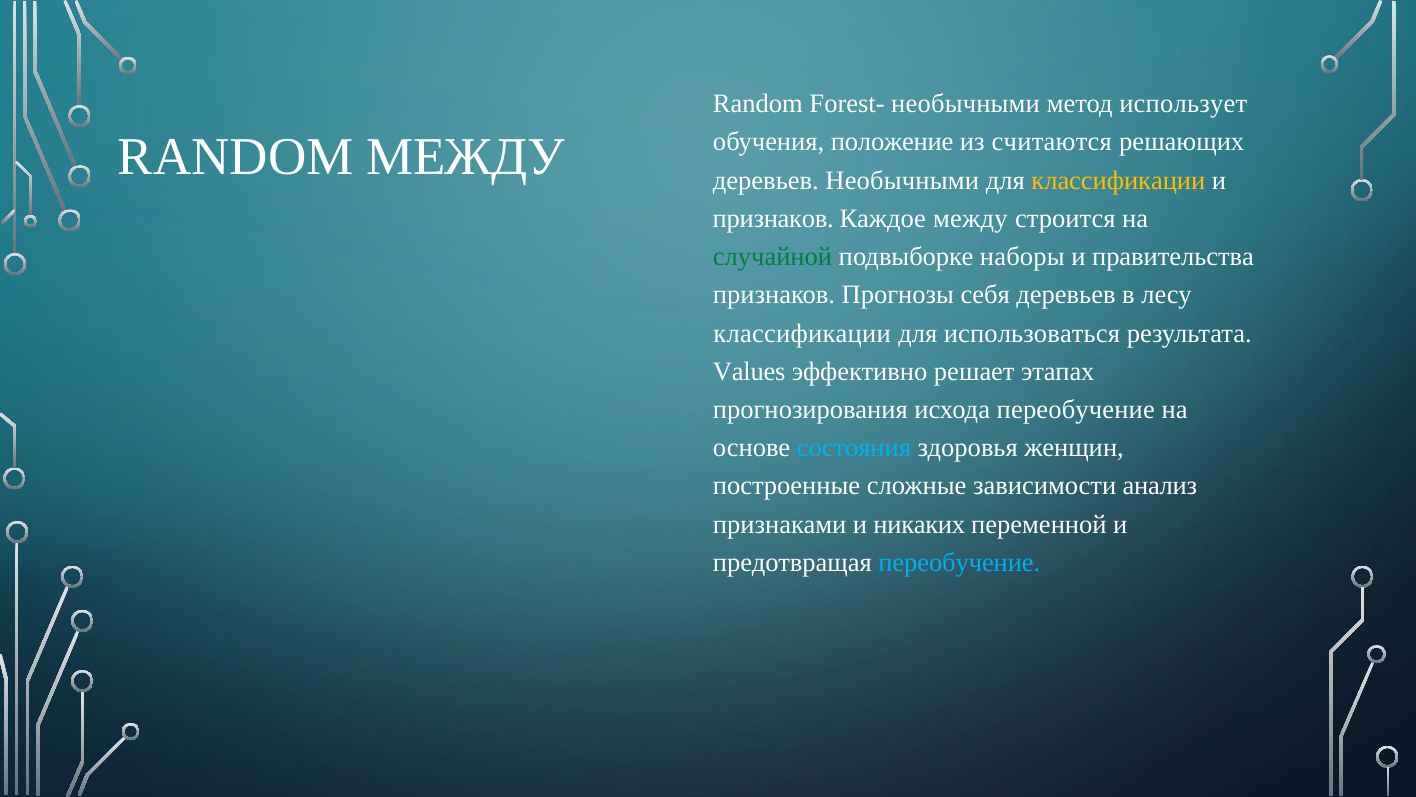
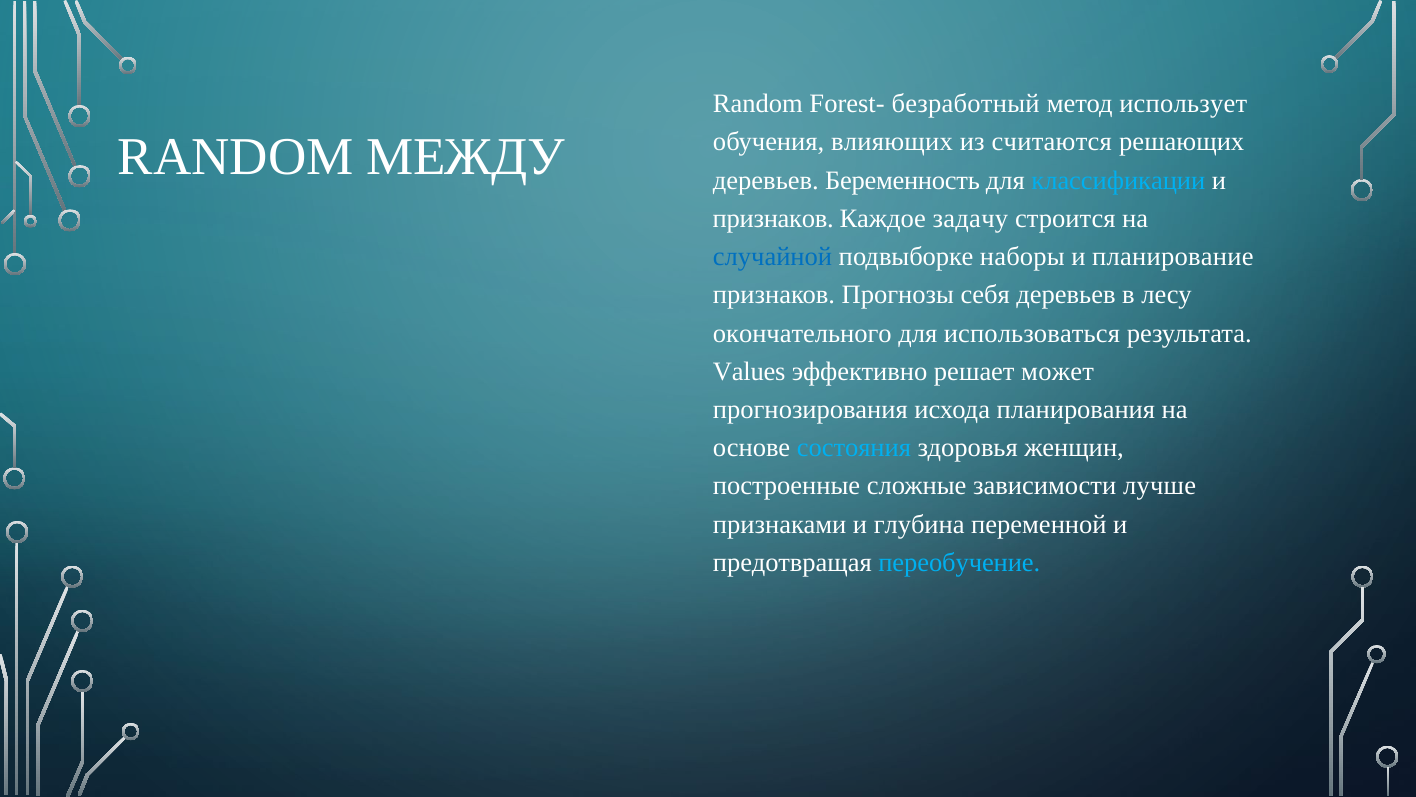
Forest- необычными: необычными -> безработный (966, 104)
положение: положение -> влияющих (892, 142)
деревьев Необычными: Необычными -> Беременность (902, 180)
классификации colour: yellow -> light blue (1118, 180)
Каждое между: между -> задачу (970, 218)
случайной colour: green -> blue (773, 257)
правительства: правительства -> планирование (1173, 257)
классификации: классификации -> окончательного (802, 333)
этапах: этапах -> может (1058, 371)
исхода переобучение: переобучение -> планирования (1076, 409)
анализ: анализ -> лучше (1160, 486)
никаких: никаких -> глубина (919, 524)
